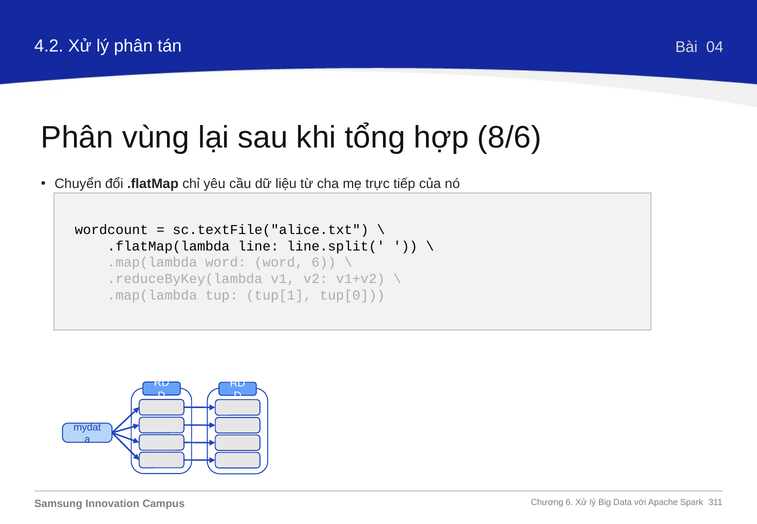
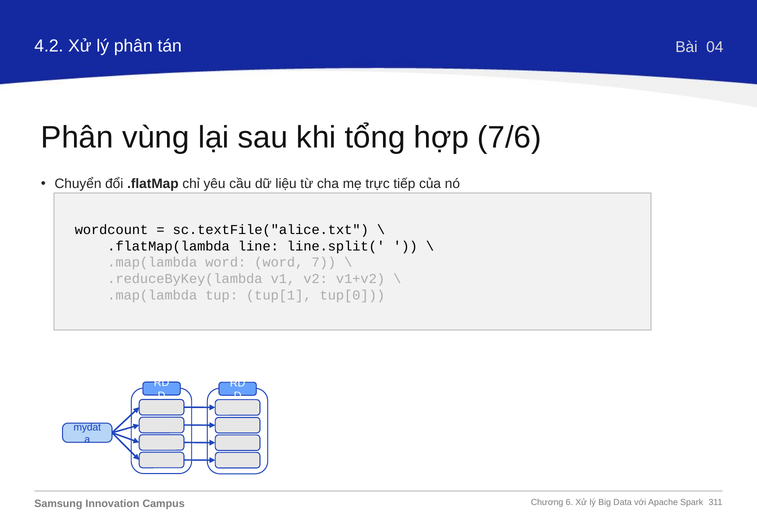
8/6: 8/6 -> 7/6 (509, 137)
word 6: 6 -> 7 (324, 262)
